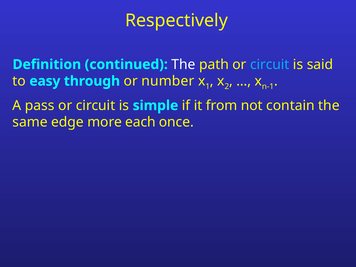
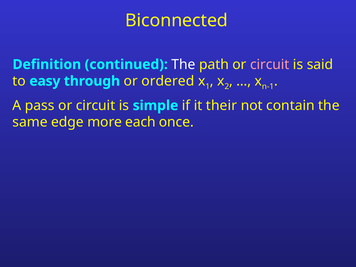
Respectively: Respectively -> Biconnected (177, 21)
circuit colour: light blue -> pink (270, 64)
number: number -> ordered (168, 81)
from: from -> their (221, 106)
